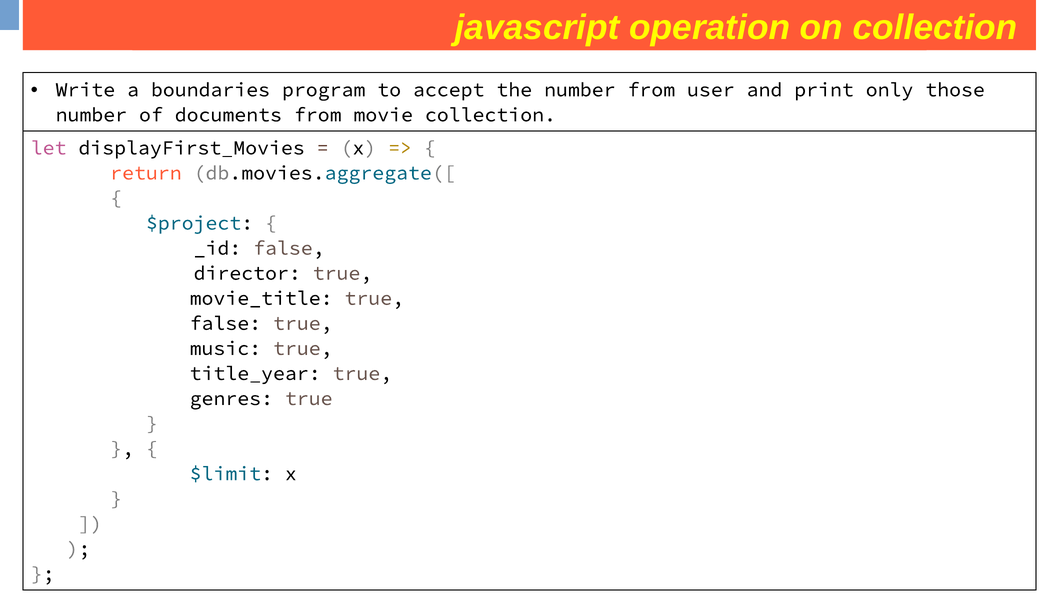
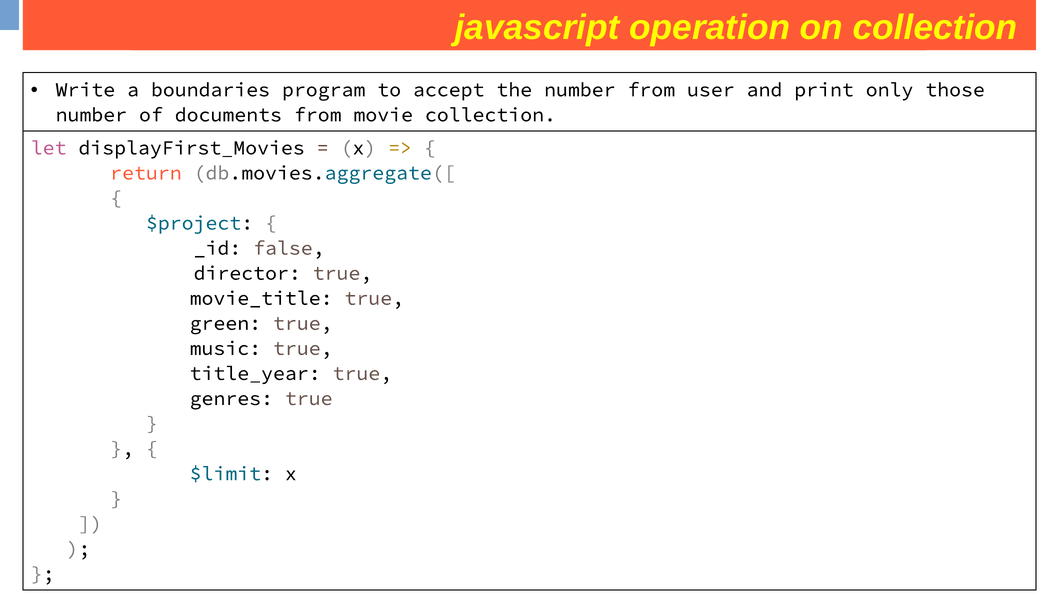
false: false -> green (225, 323)
